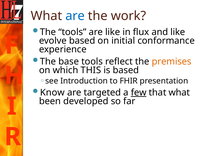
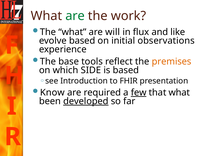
are colour: blue -> green (75, 16)
The tools: tools -> what (72, 32)
are like: like -> will (113, 32)
conformance: conformance -> observations (166, 41)
THIS: THIS -> SIDE (91, 70)
targeted: targeted -> required (102, 93)
developed underline: none -> present (86, 101)
